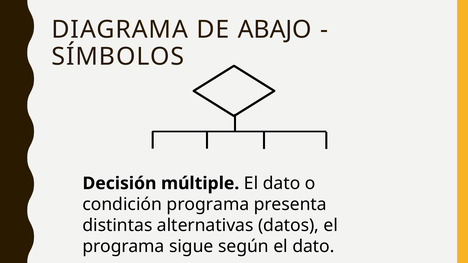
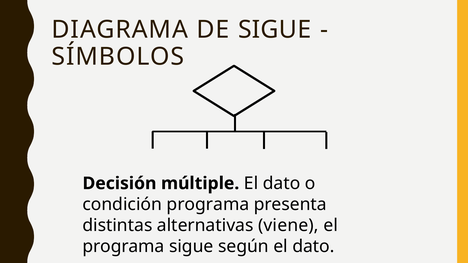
DE ABAJO: ABAJO -> SIGUE (275, 30)
datos: datos -> viene (288, 226)
